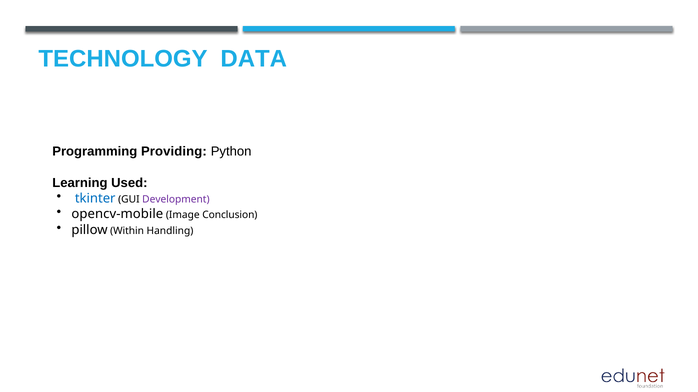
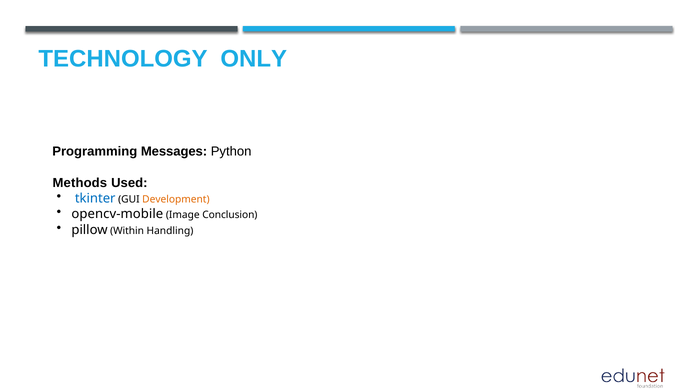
DATA: DATA -> ONLY (254, 59)
Providing: Providing -> Messages (174, 152)
Learning: Learning -> Methods (80, 183)
Development colour: purple -> orange (176, 200)
